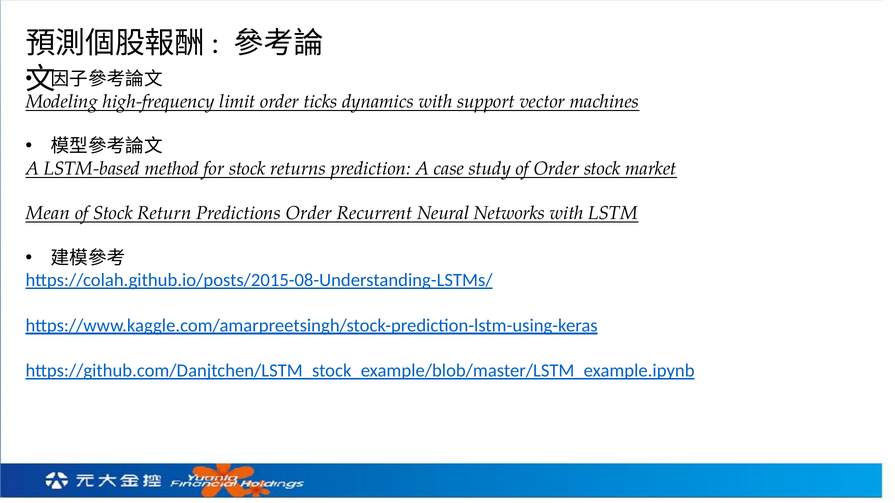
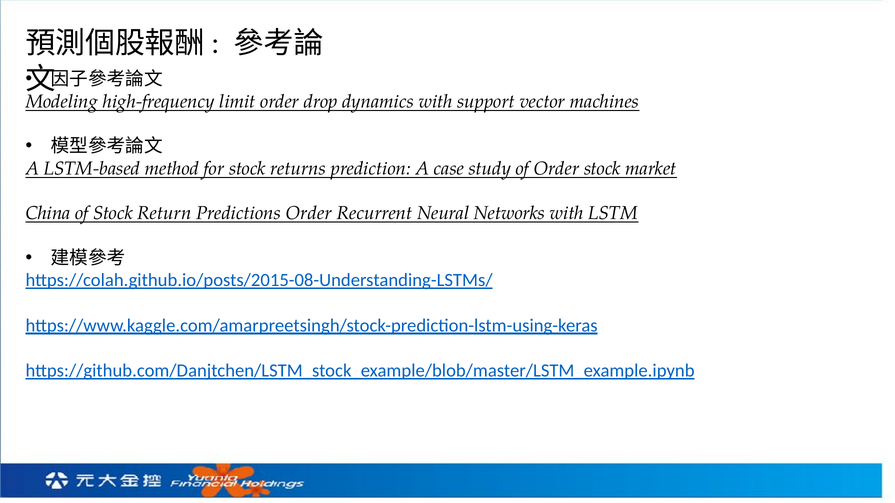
ticks: ticks -> drop (321, 101)
Mean: Mean -> China (48, 213)
